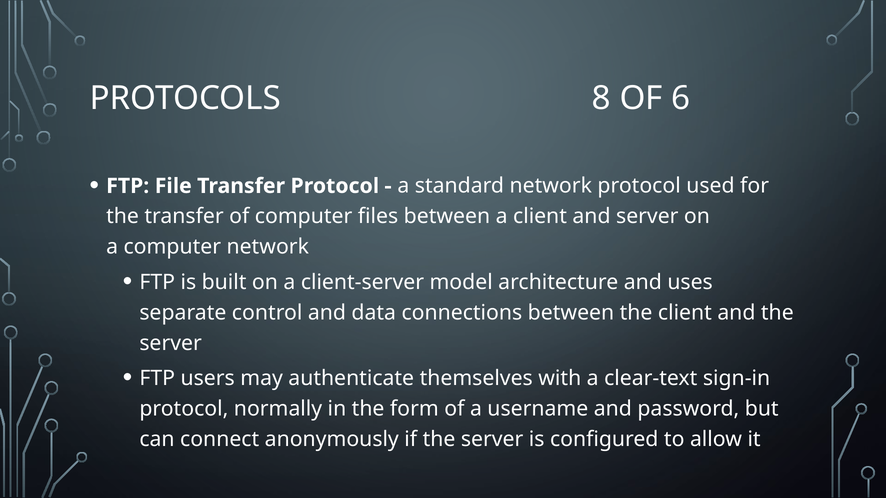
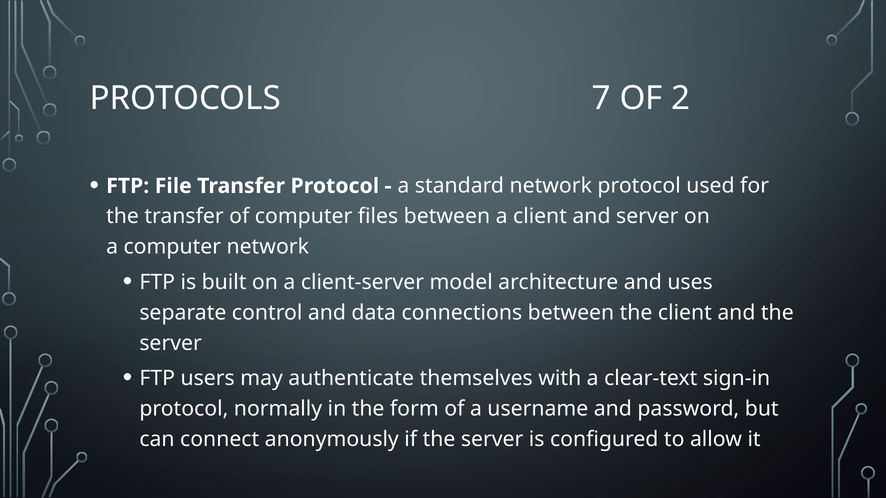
8: 8 -> 7 (601, 98)
6: 6 -> 2 (681, 98)
